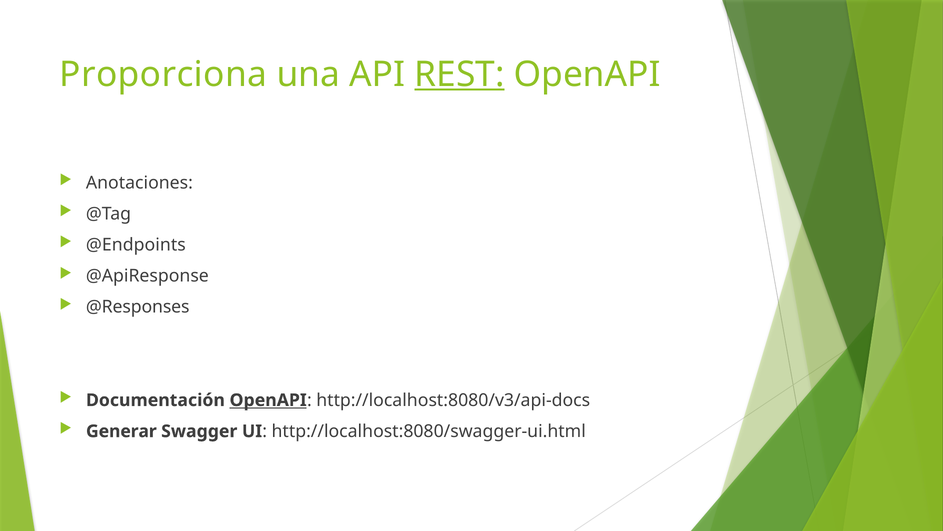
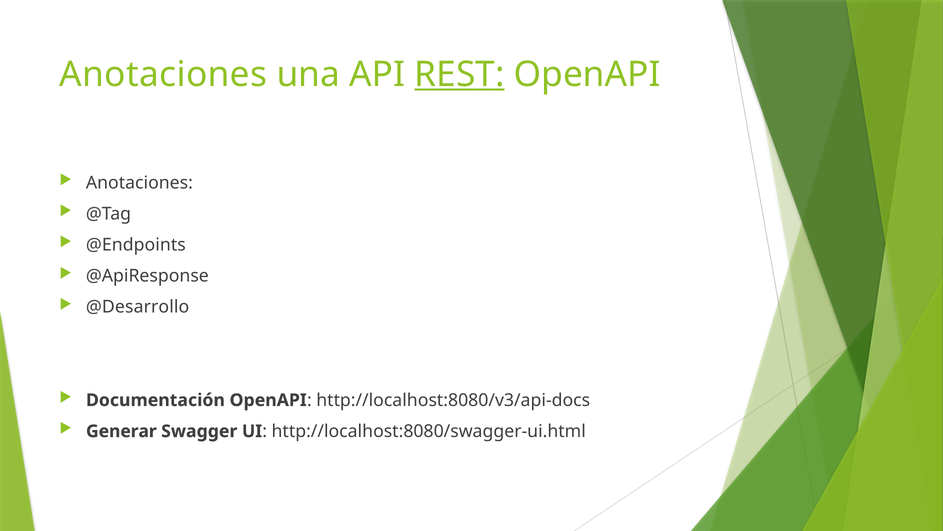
Proporciona: Proporciona -> Anotaciones (163, 74)
@Responses: @Responses -> @Desarrollo (138, 307)
OpenAPI underline: present -> none (268, 400)
